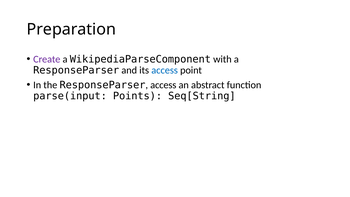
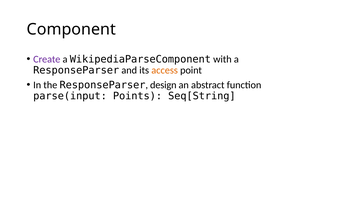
Preparation: Preparation -> Component (71, 29)
access colour: blue -> orange (165, 70)
ResponseParser access: access -> design (163, 85)
